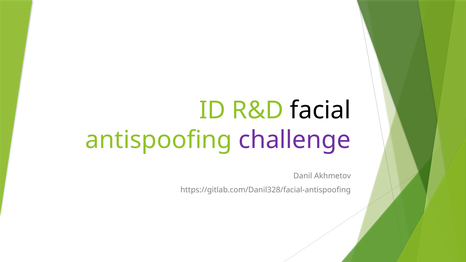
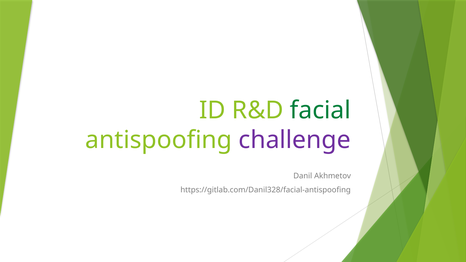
facial colour: black -> green (320, 110)
